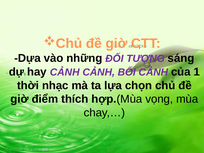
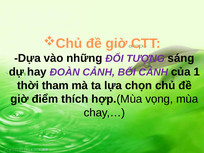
hay CẢNH: CẢNH -> ĐOÀN (65, 72)
nhạc: nhạc -> tham (55, 85)
